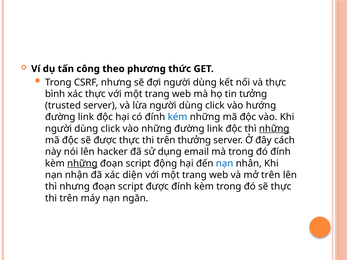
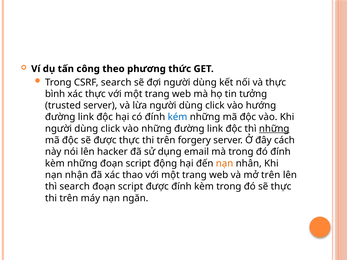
CSRF nhưng: nhưng -> search (116, 82)
thưởng: thưởng -> forgery (194, 140)
những underline: present -> none (82, 164)
nạn colour: blue -> orange (225, 164)
diện: diện -> thao (133, 175)
thì nhưng: nhưng -> search (75, 187)
